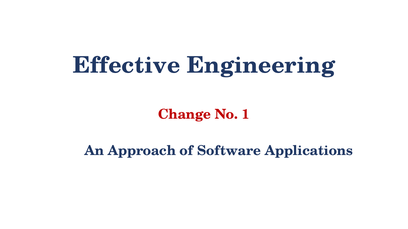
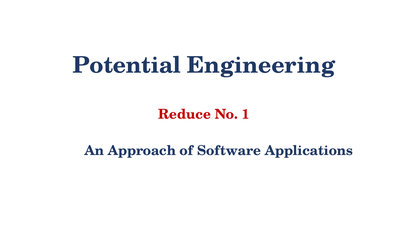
Effective: Effective -> Potential (127, 65)
Change: Change -> Reduce (185, 115)
